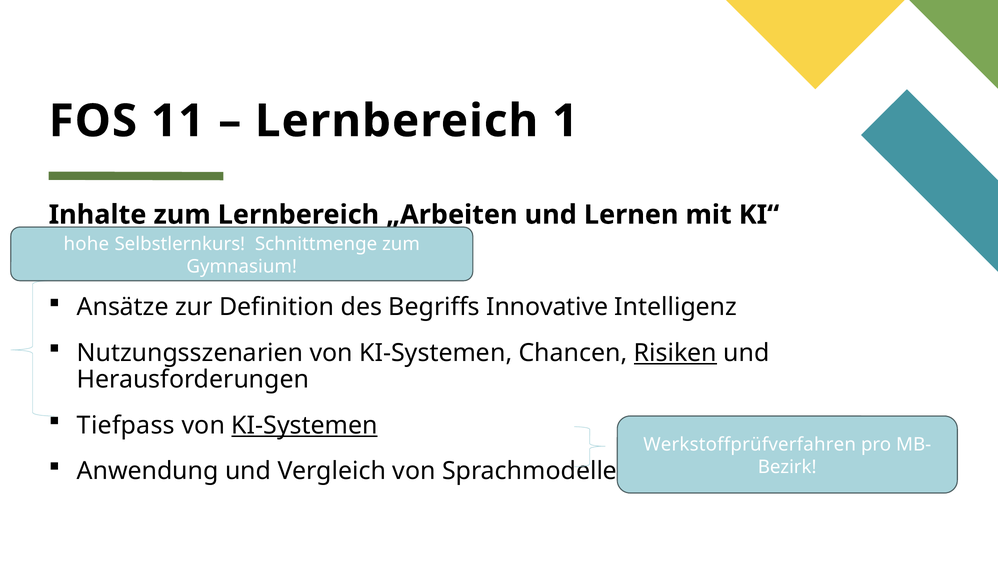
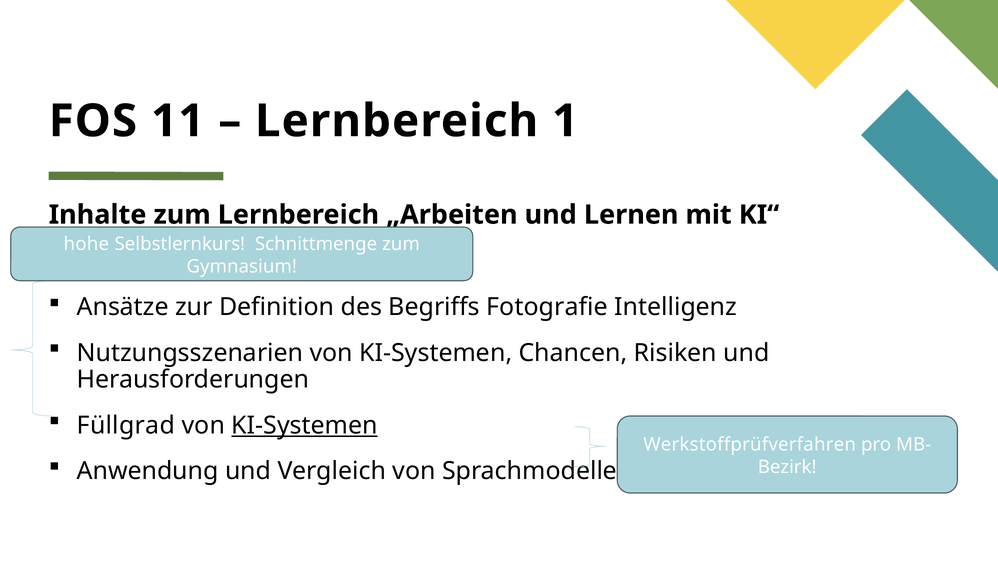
Innovative: Innovative -> Fotografie (547, 307)
Risiken underline: present -> none (675, 353)
Tiefpass: Tiefpass -> Füllgrad (126, 426)
